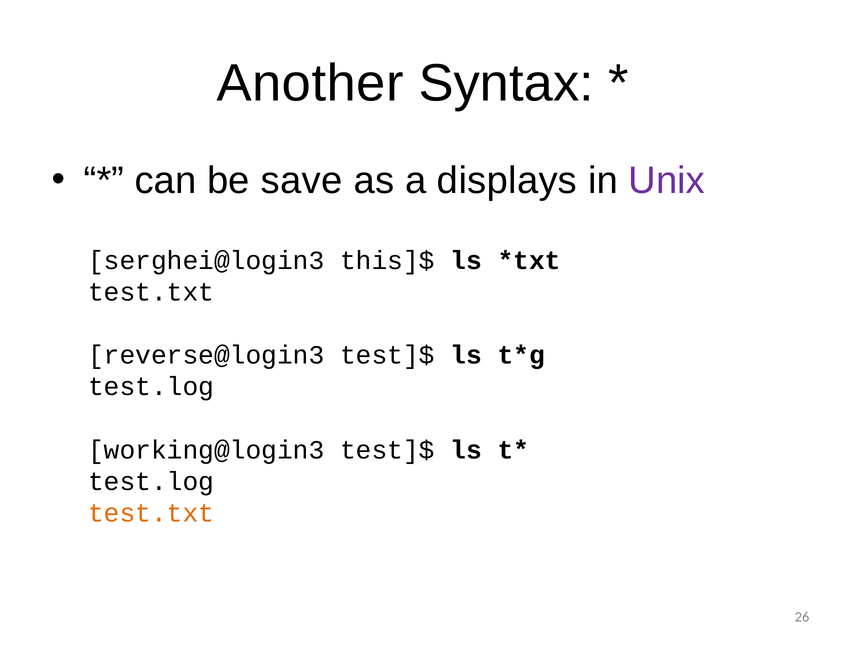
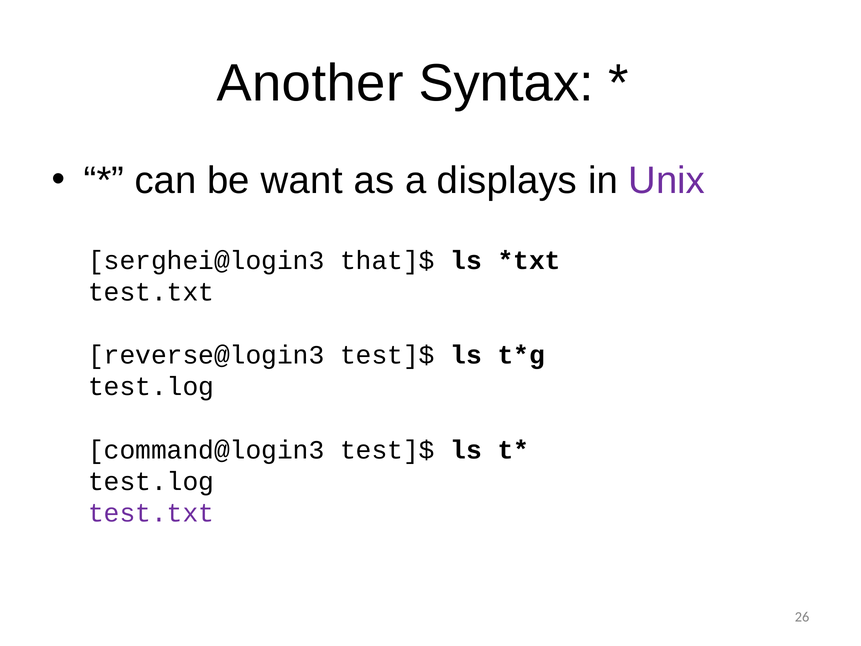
save: save -> want (302, 181)
this]$: this]$ -> that]$ (387, 260)
working@login3: working@login3 -> command@login3 (206, 450)
test.txt colour: orange -> purple (151, 513)
